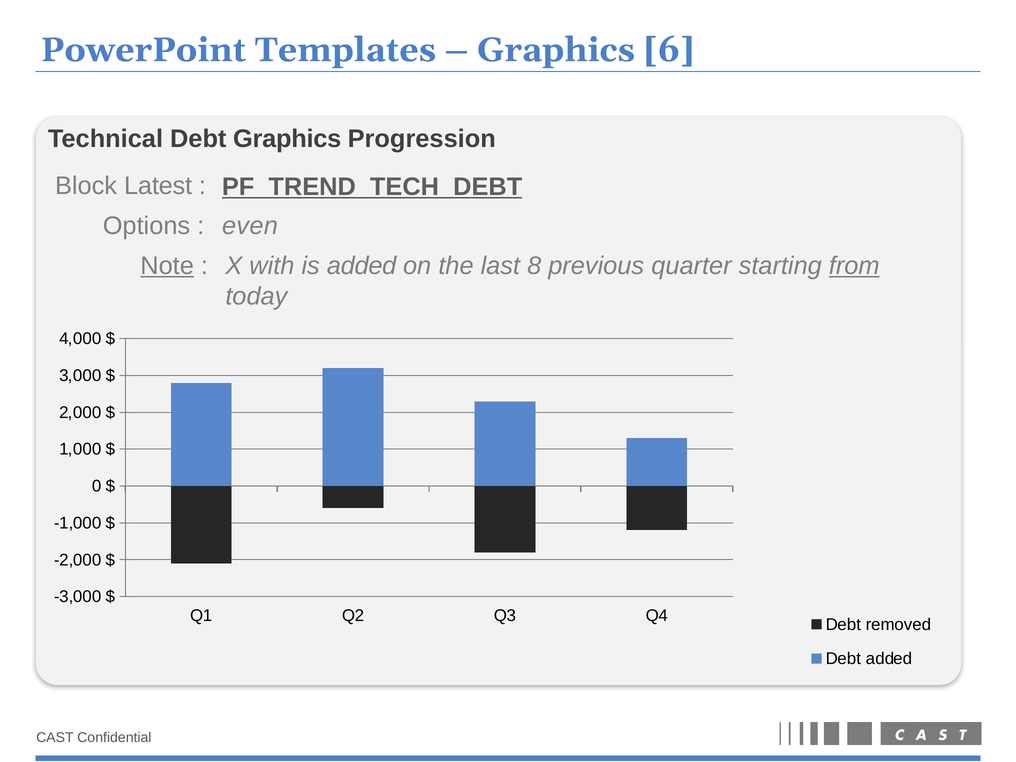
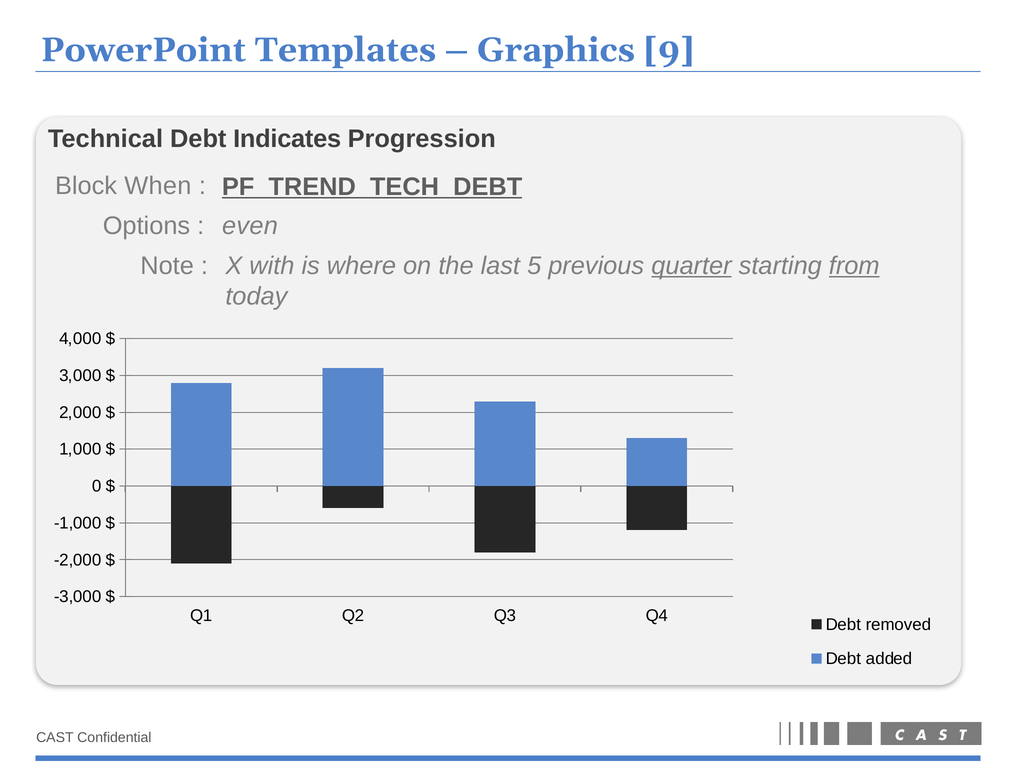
6: 6 -> 9 (669, 50)
Debt Graphics: Graphics -> Indicates (287, 139)
Latest: Latest -> When (158, 186)
Note underline: present -> none (167, 266)
is added: added -> where (361, 266)
8: 8 -> 5 (534, 266)
quarter underline: none -> present (691, 266)
